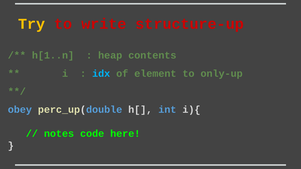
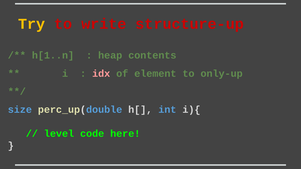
idx colour: light blue -> pink (101, 74)
obey: obey -> size (20, 110)
notes: notes -> level (59, 134)
